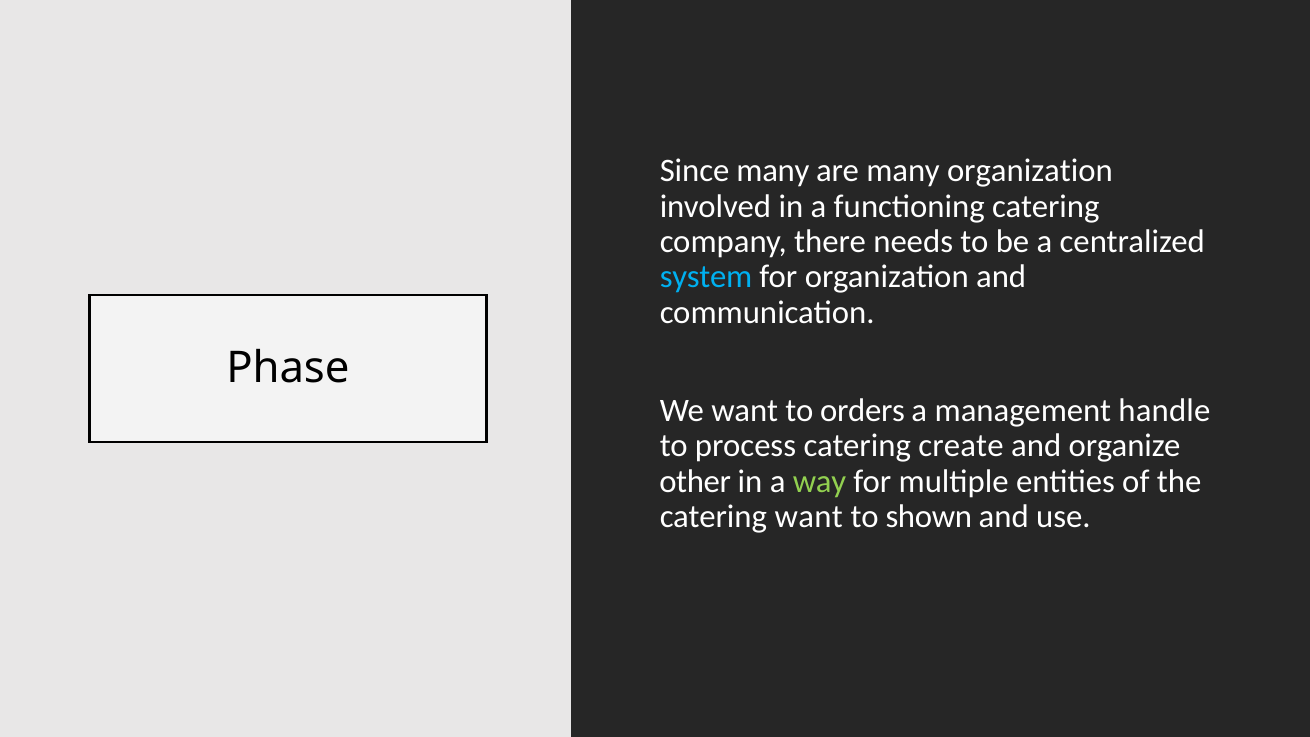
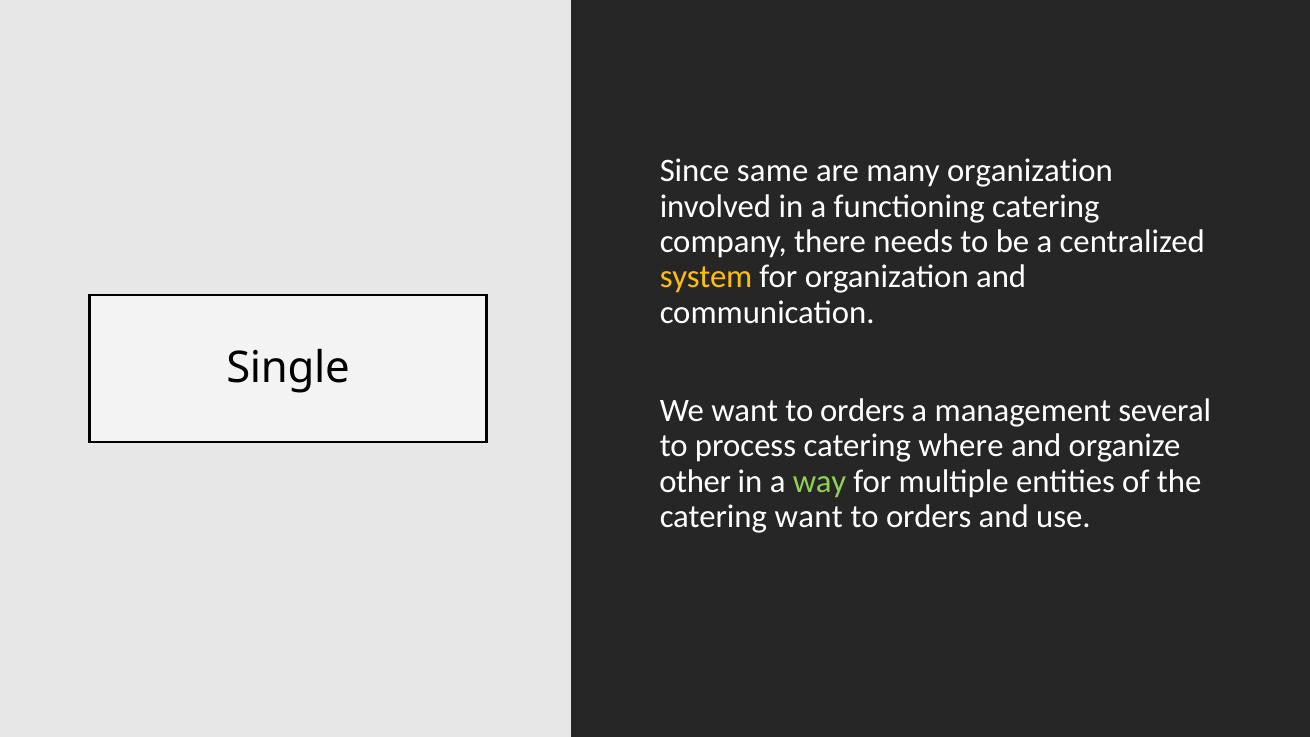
Since many: many -> same (773, 171)
system colour: light blue -> yellow (706, 277)
Phase: Phase -> Single (288, 368)
handle: handle -> several (1165, 410)
create: create -> where (961, 446)
shown: shown -> orders (929, 516)
